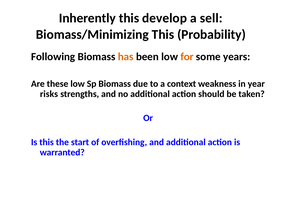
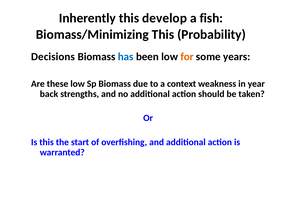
sell: sell -> fish (211, 18)
Following: Following -> Decisions (53, 57)
has colour: orange -> blue (126, 57)
risks: risks -> back (49, 94)
